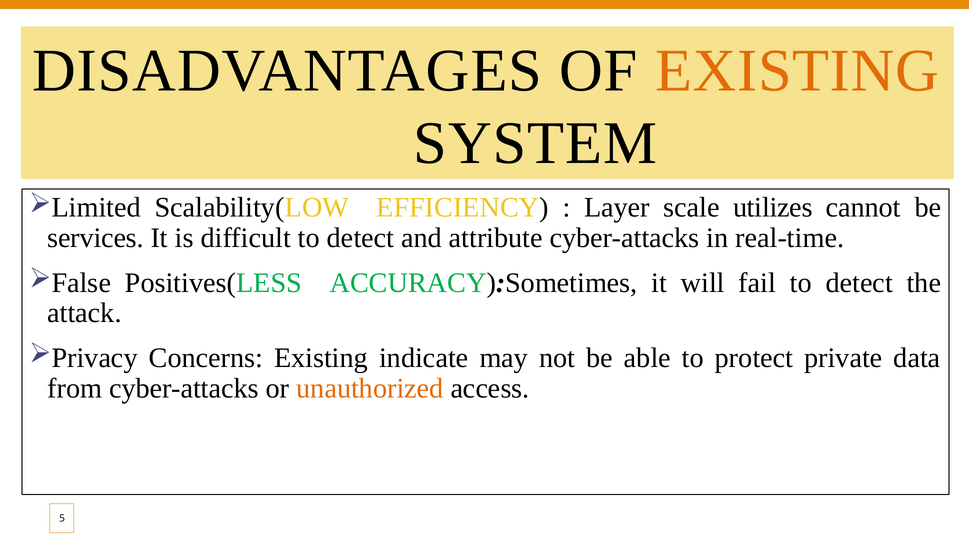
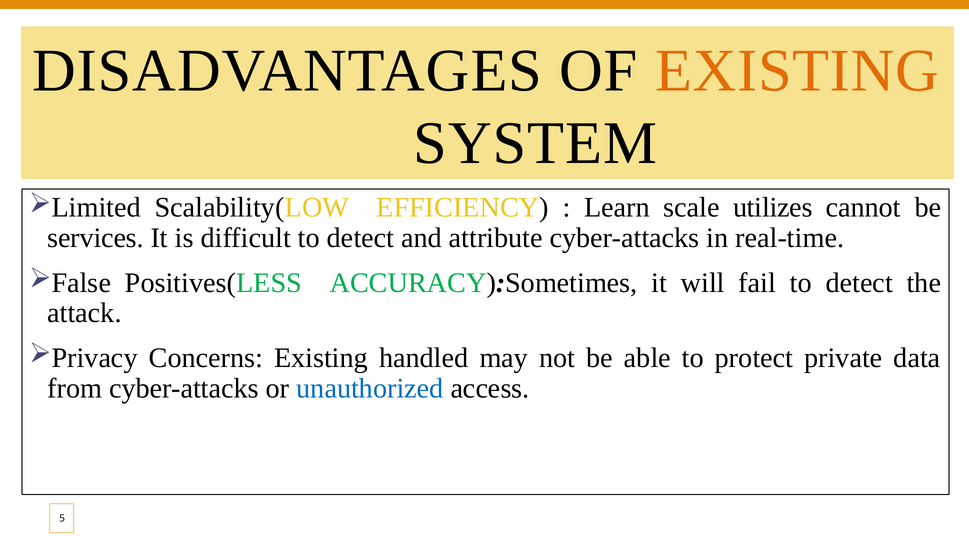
Layer: Layer -> Learn (617, 208)
indicate: indicate -> handled (424, 358)
unauthorized colour: orange -> blue (370, 388)
